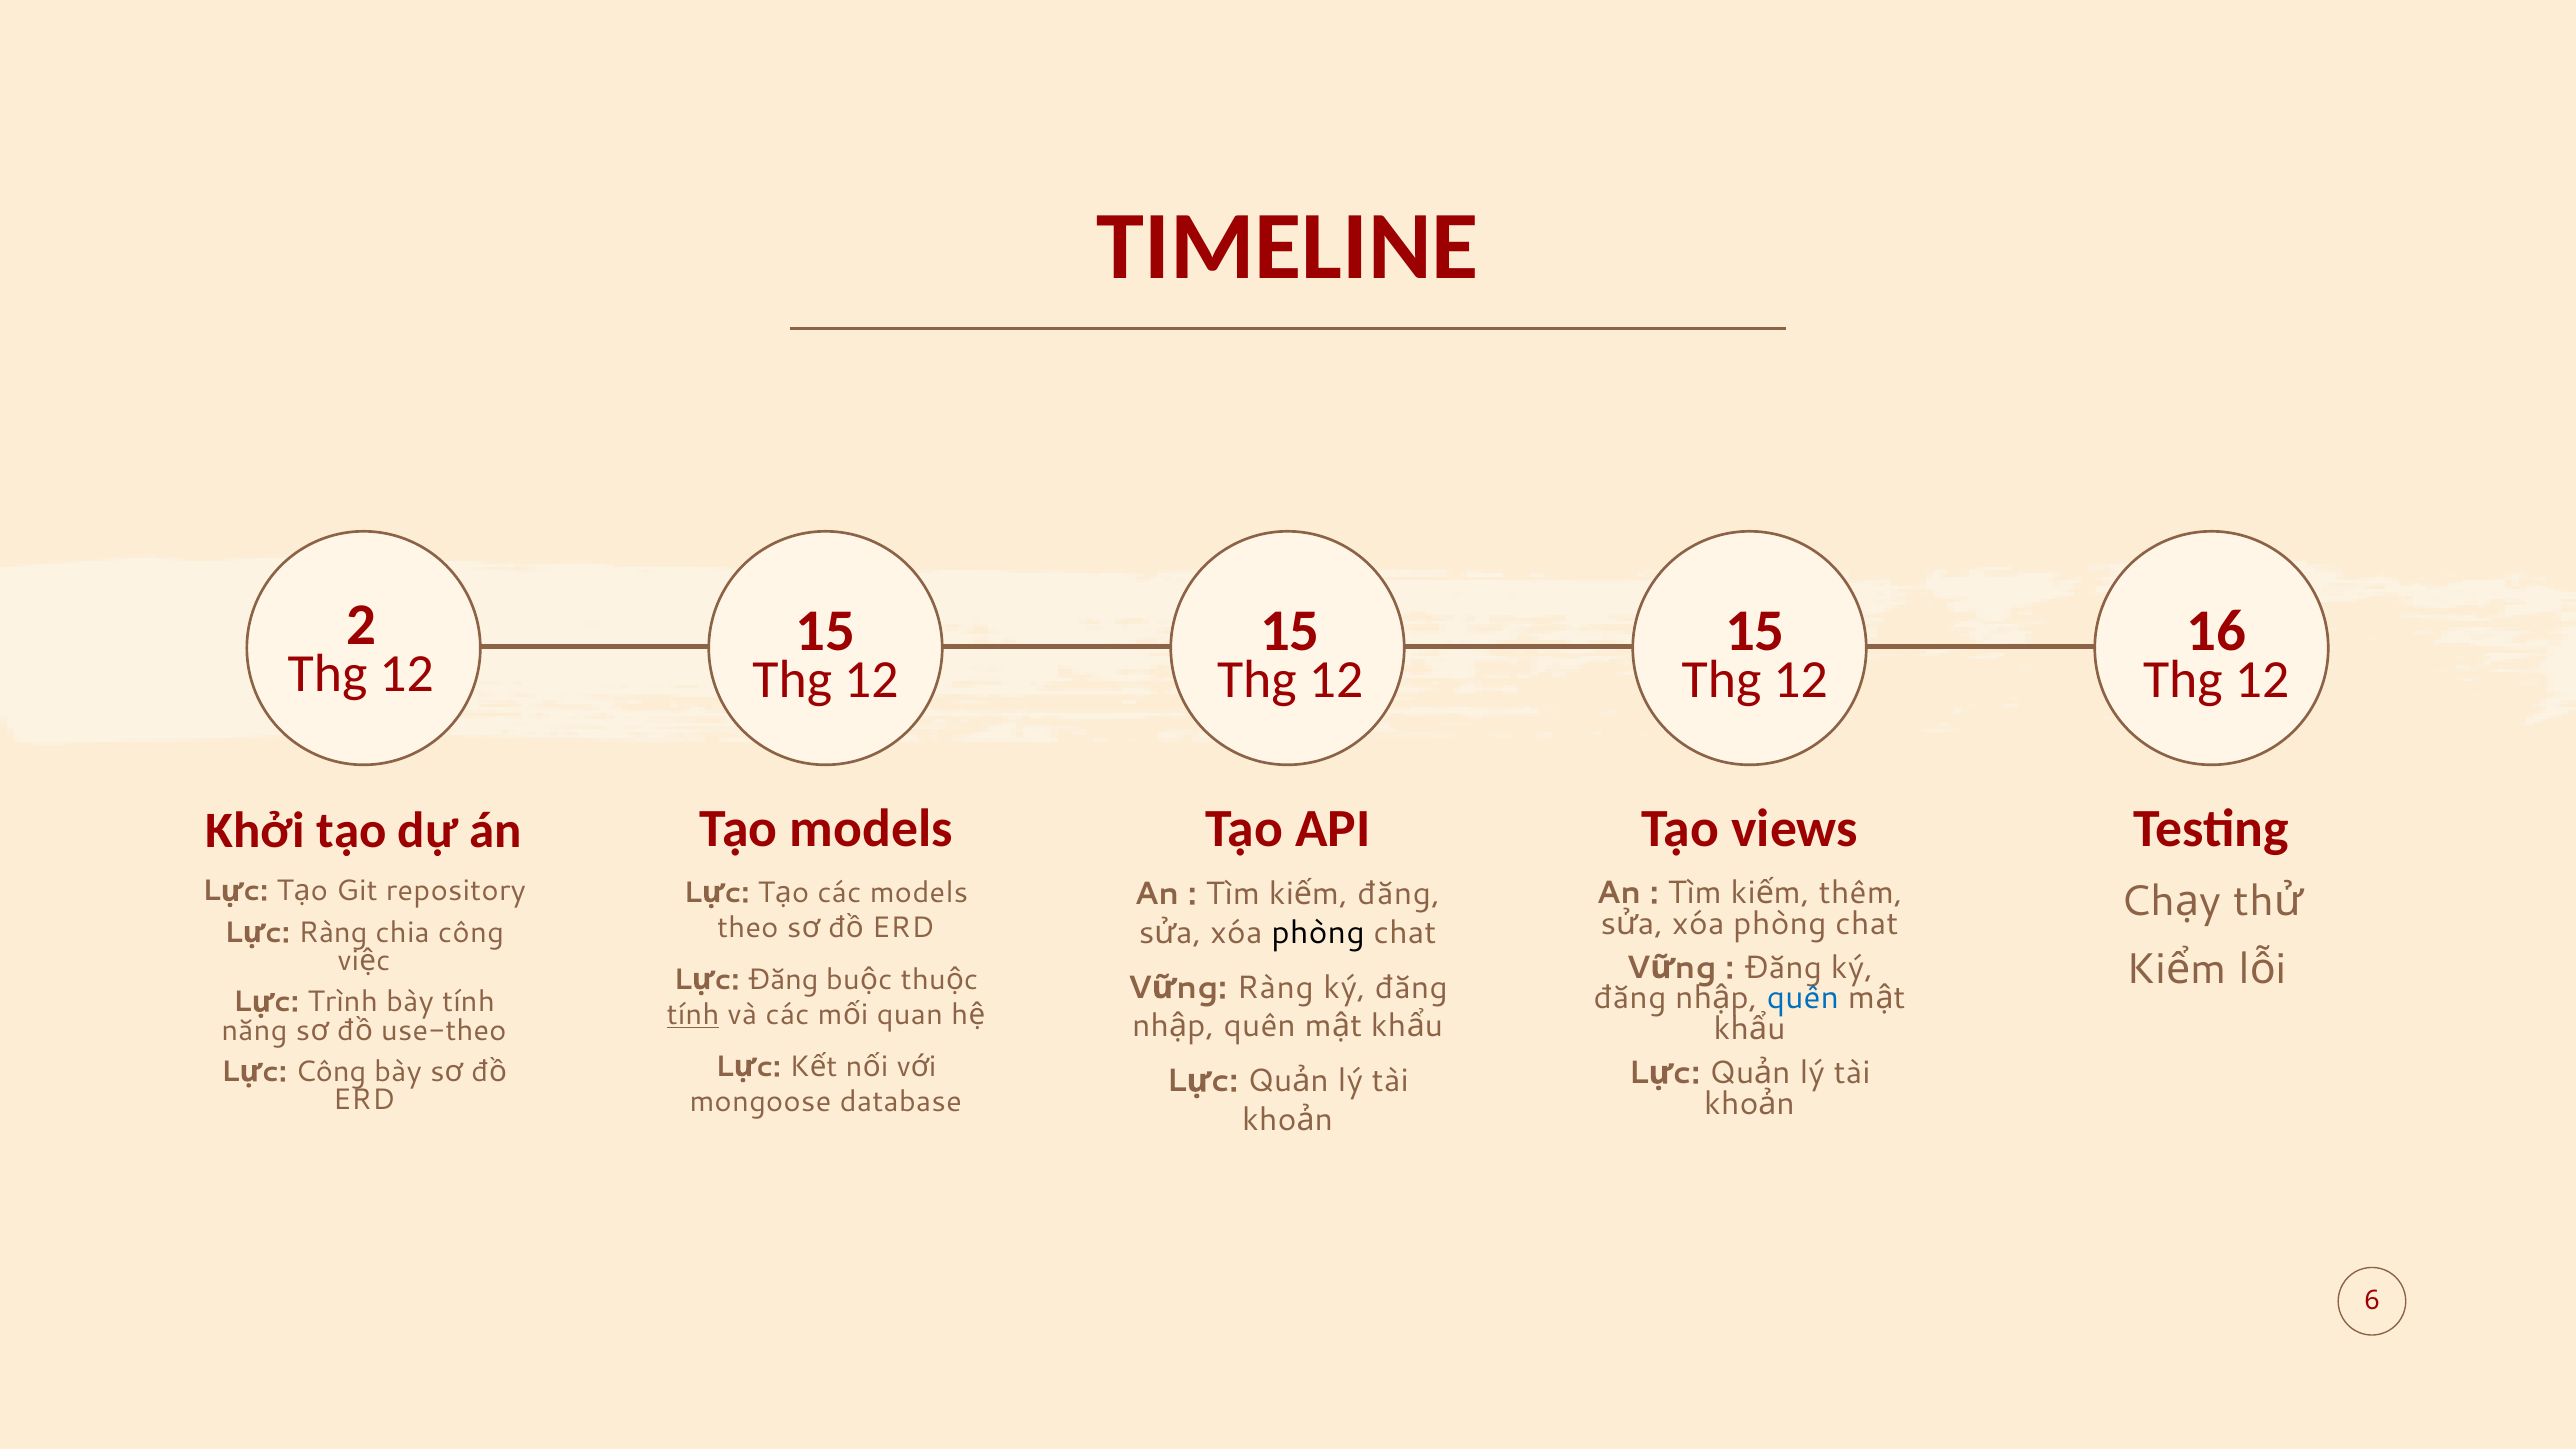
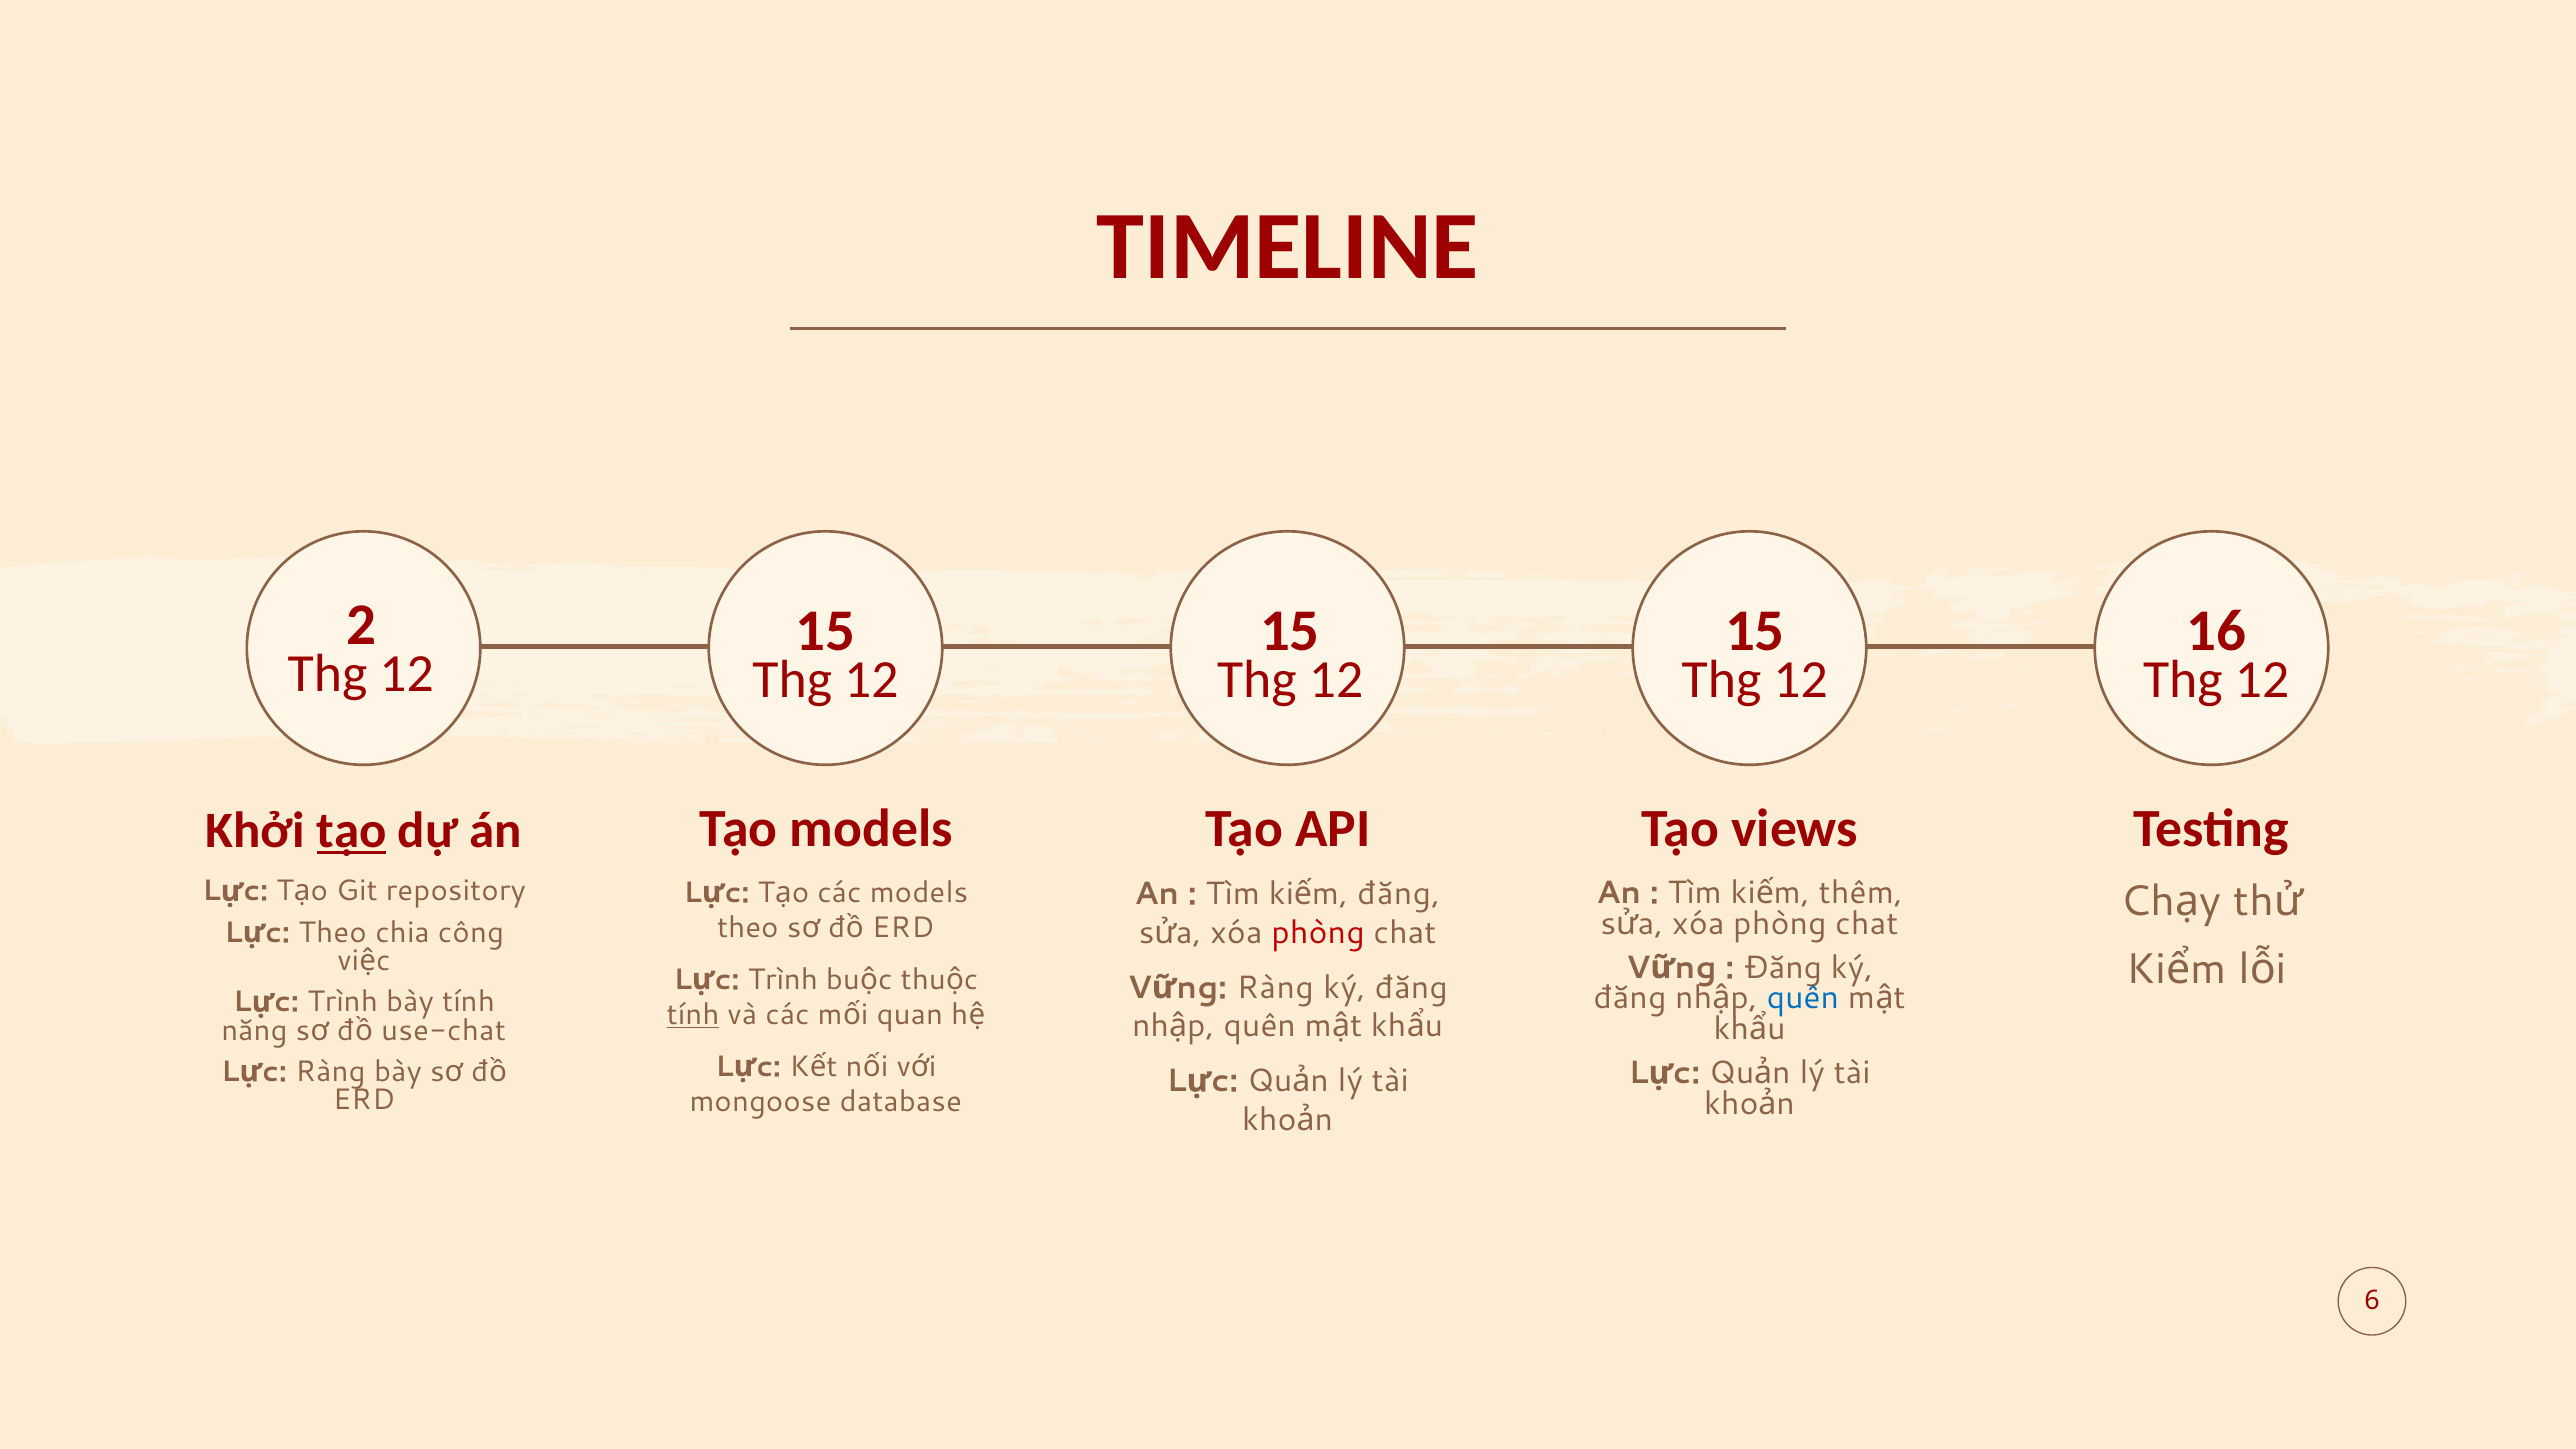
tạo underline: none -> present (352, 831)
phòng colour: black -> red (1318, 933)
Ràng: Ràng -> Theo (333, 932)
Đăng: Đăng -> Trình (783, 979)
use-theo: use-theo -> use-chat (444, 1030)
Công: Công -> Ràng (330, 1072)
